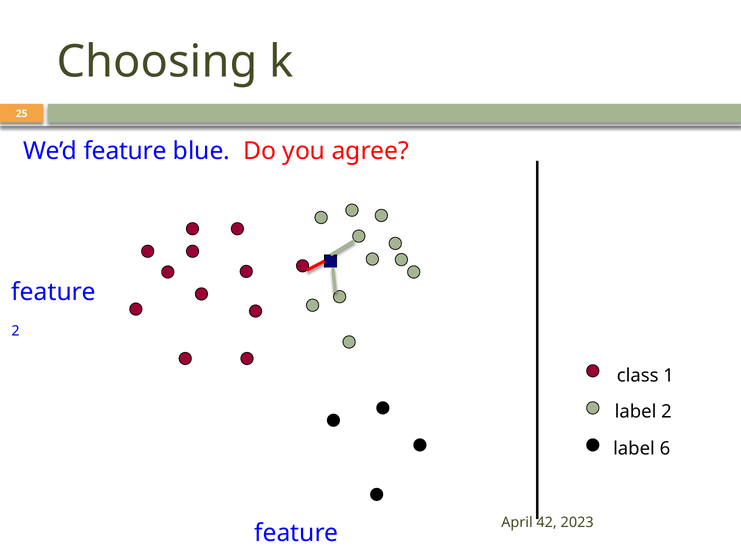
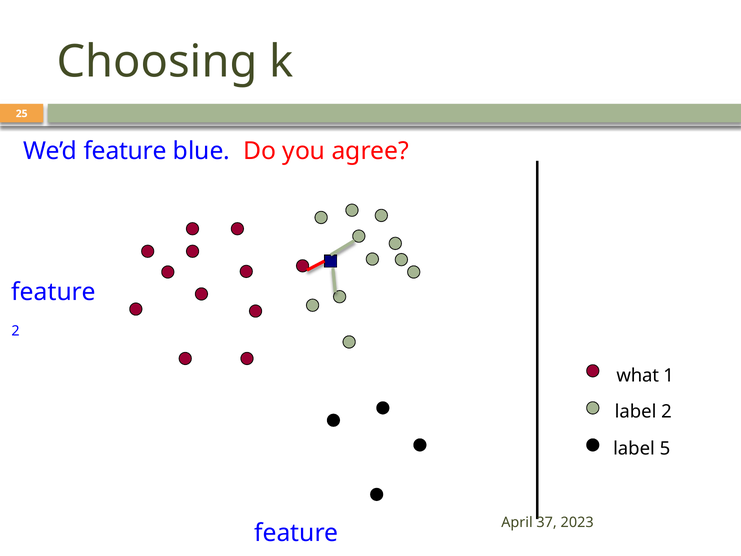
class: class -> what (638, 376)
6: 6 -> 5 (665, 448)
42: 42 -> 37 (547, 522)
